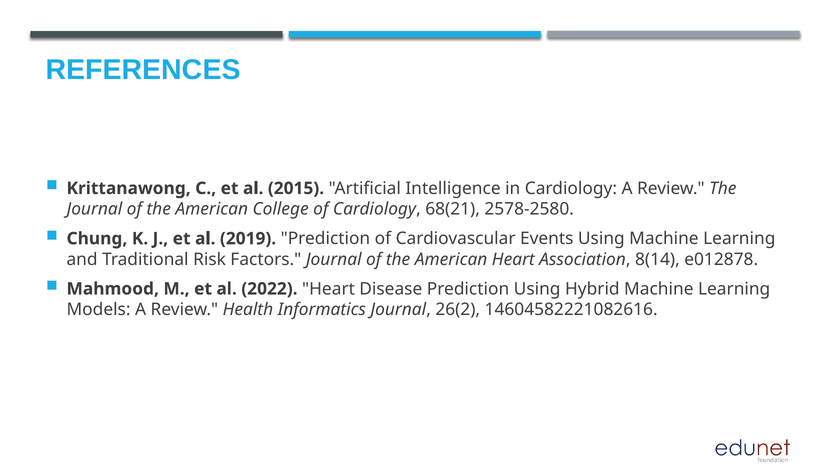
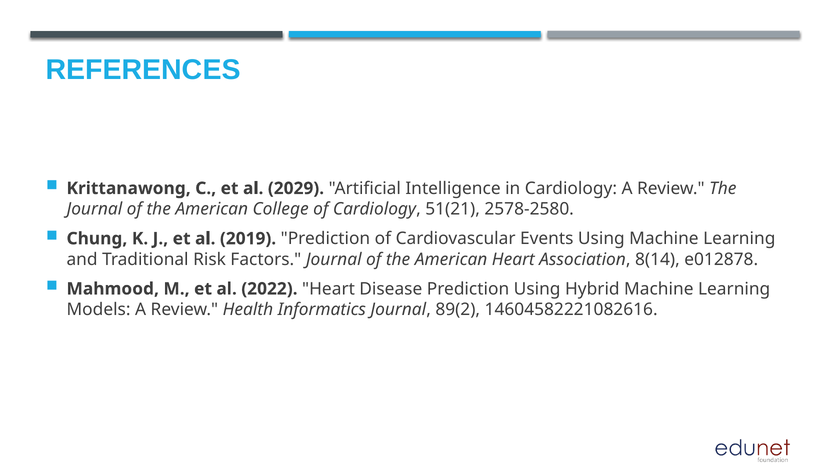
2015: 2015 -> 2029 (296, 188)
68(21: 68(21 -> 51(21 (453, 209)
26(2: 26(2 -> 89(2 (458, 310)
